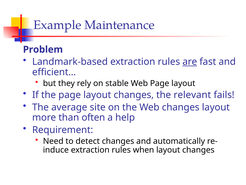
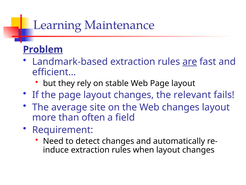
Example: Example -> Learning (57, 25)
Problem underline: none -> present (43, 49)
help: help -> field (125, 117)
